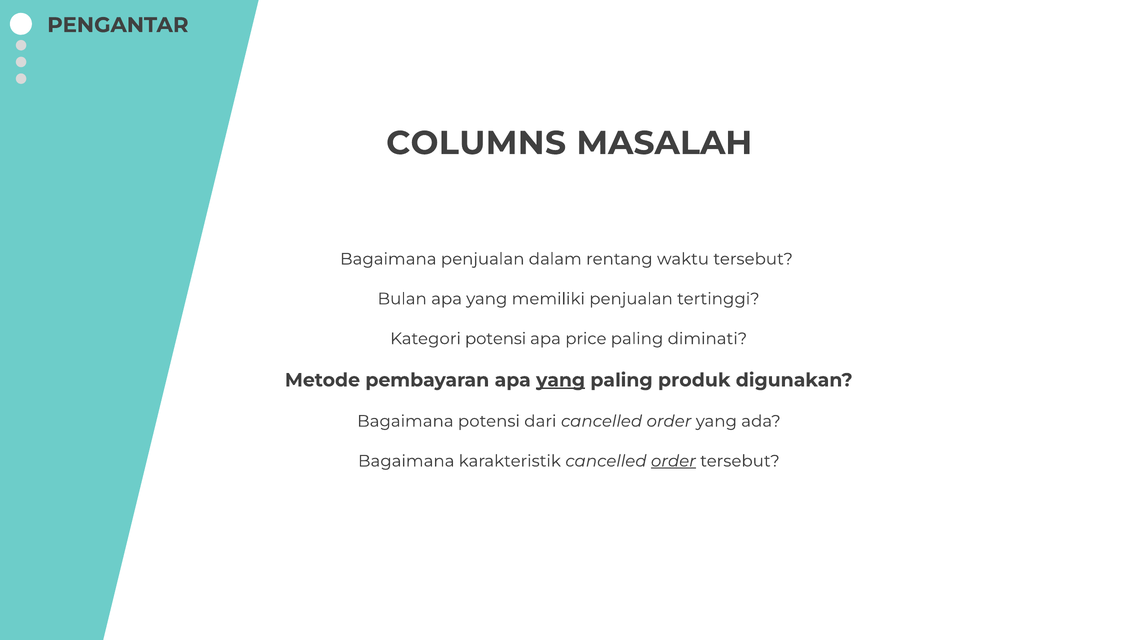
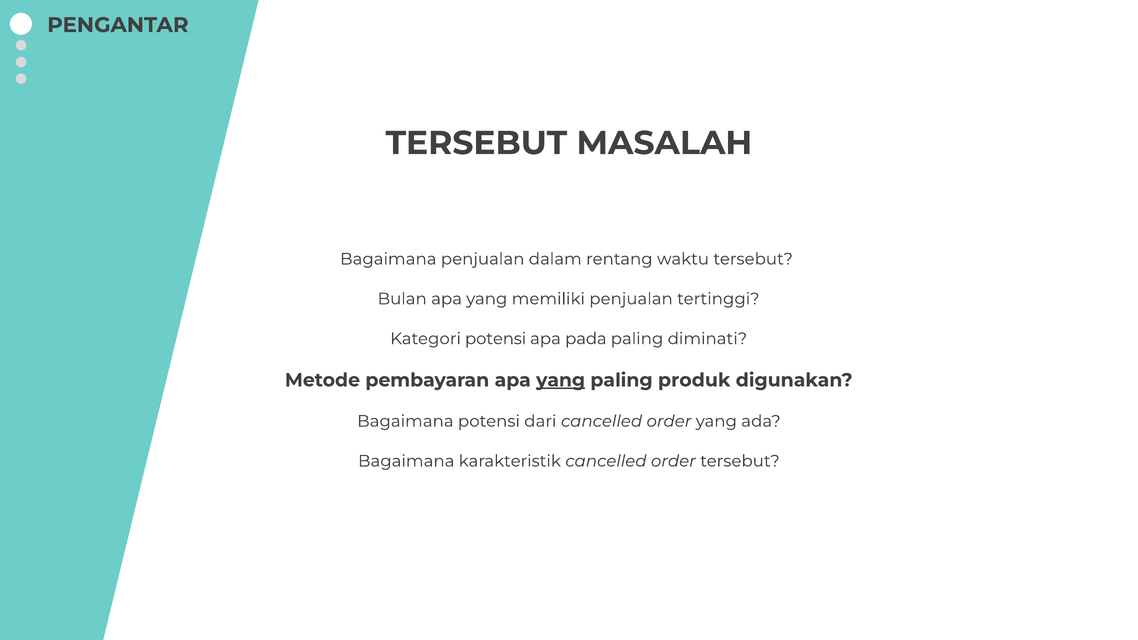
COLUMNS: COLUMNS -> TERSEBUT (476, 143)
price: price -> pada (586, 339)
order underline: present -> none (673, 461)
